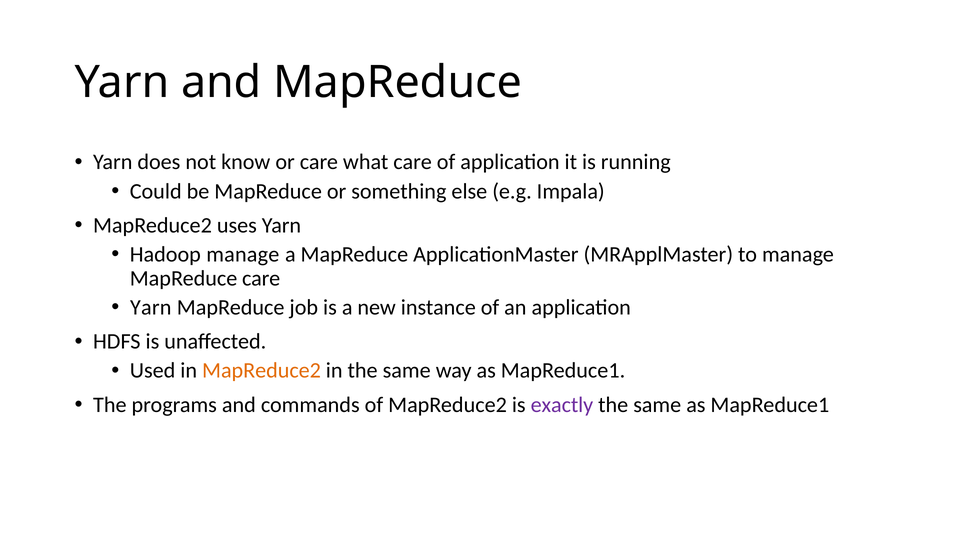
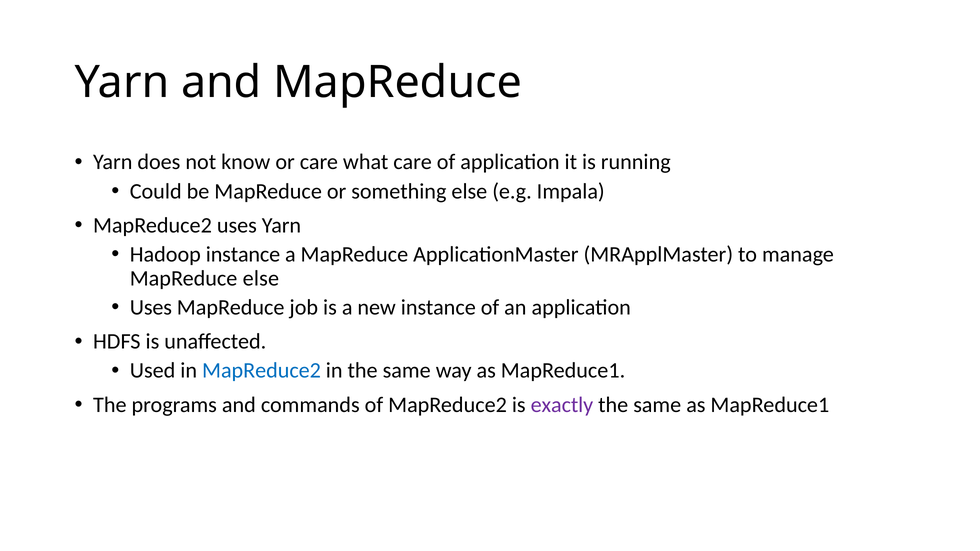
Hadoop manage: manage -> instance (243, 255)
MapReduce care: care -> else (261, 278)
Yarn: Yarn -> Uses (151, 308)
MapReduce2 colour: orange -> blue (262, 371)
